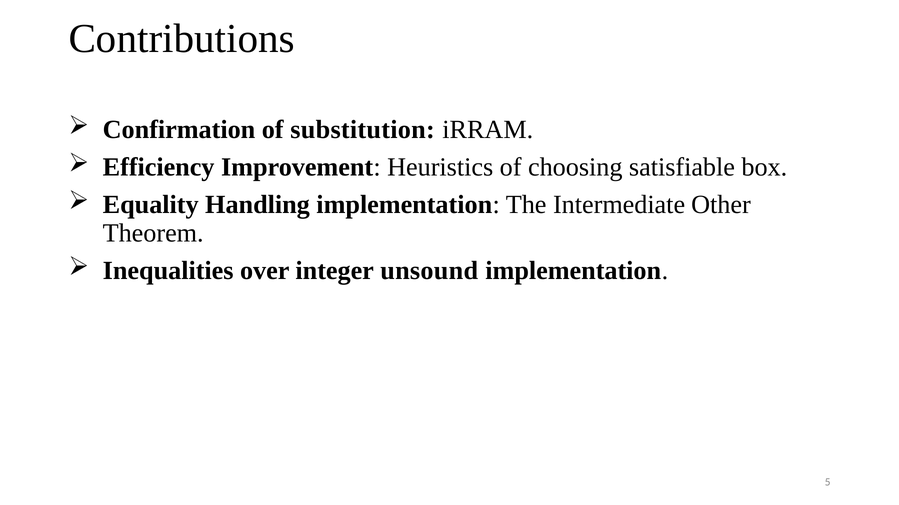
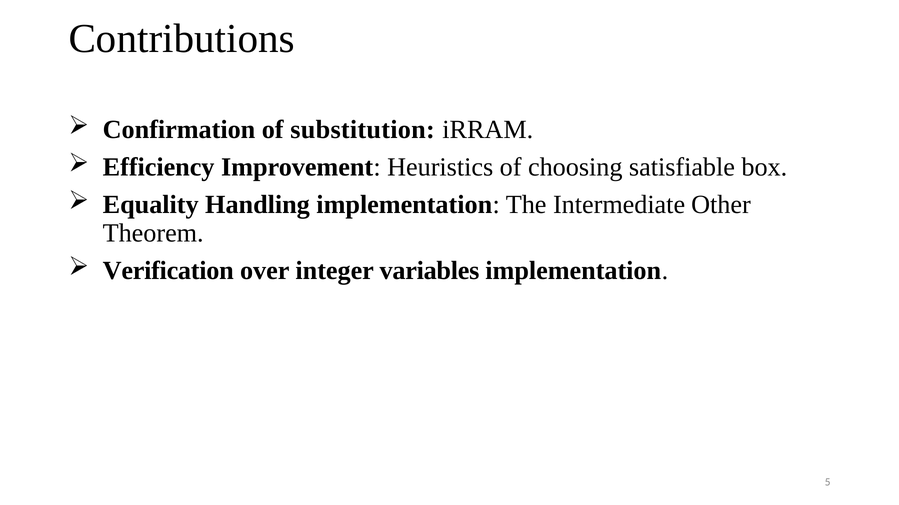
Inequalities: Inequalities -> Verification (168, 271)
unsound: unsound -> variables (429, 271)
